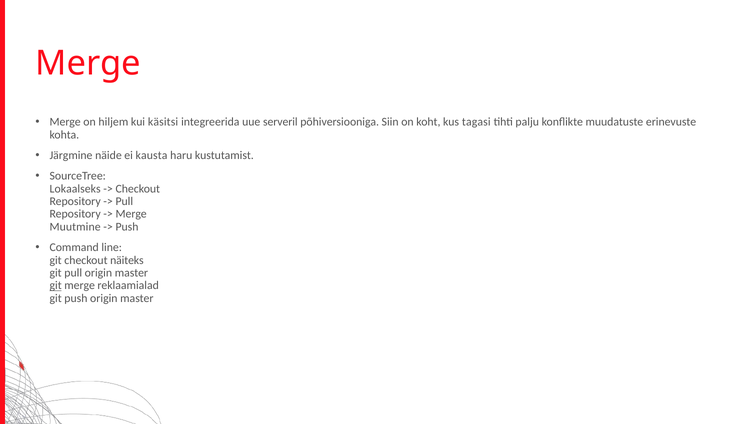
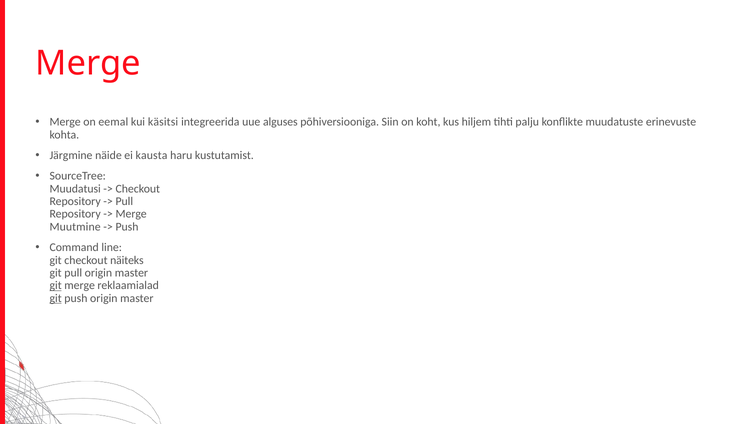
hiljem: hiljem -> eemal (113, 122)
serveril: serveril -> alguses (280, 122)
tagasi: tagasi -> hiljem (476, 122)
Lokaalseks: Lokaalseks -> Muudatusi (75, 189)
git underline: none -> present (56, 298)
